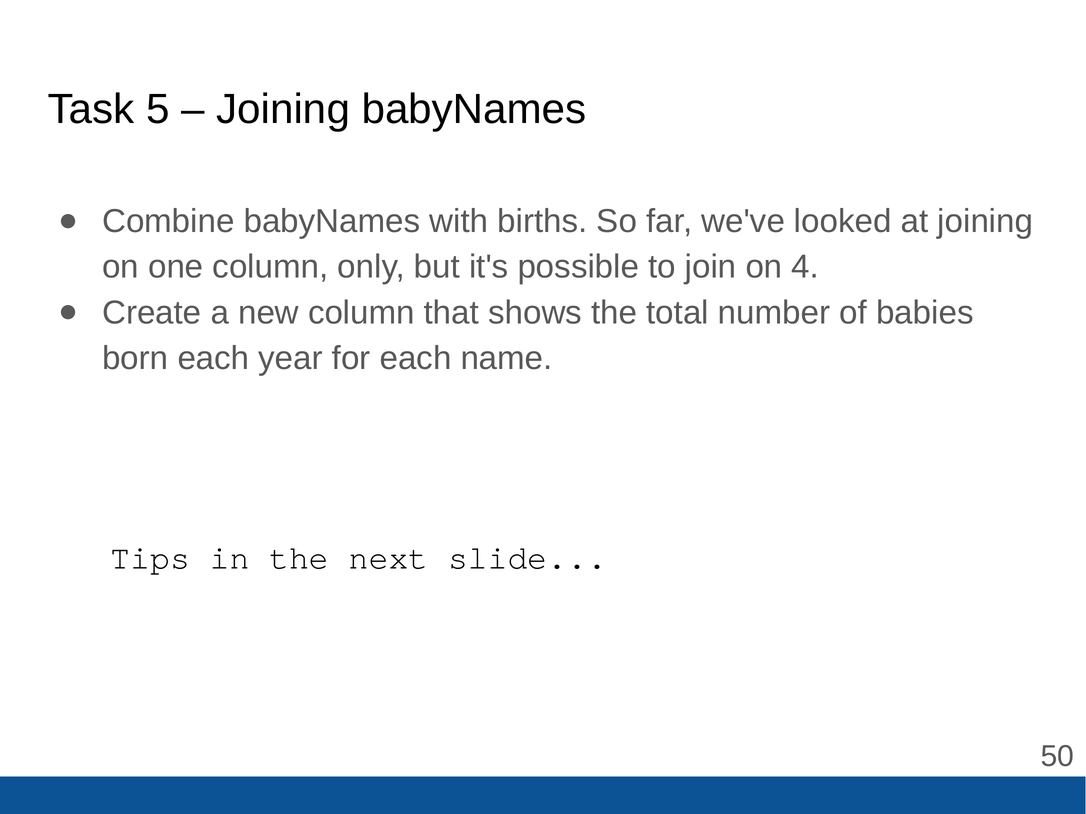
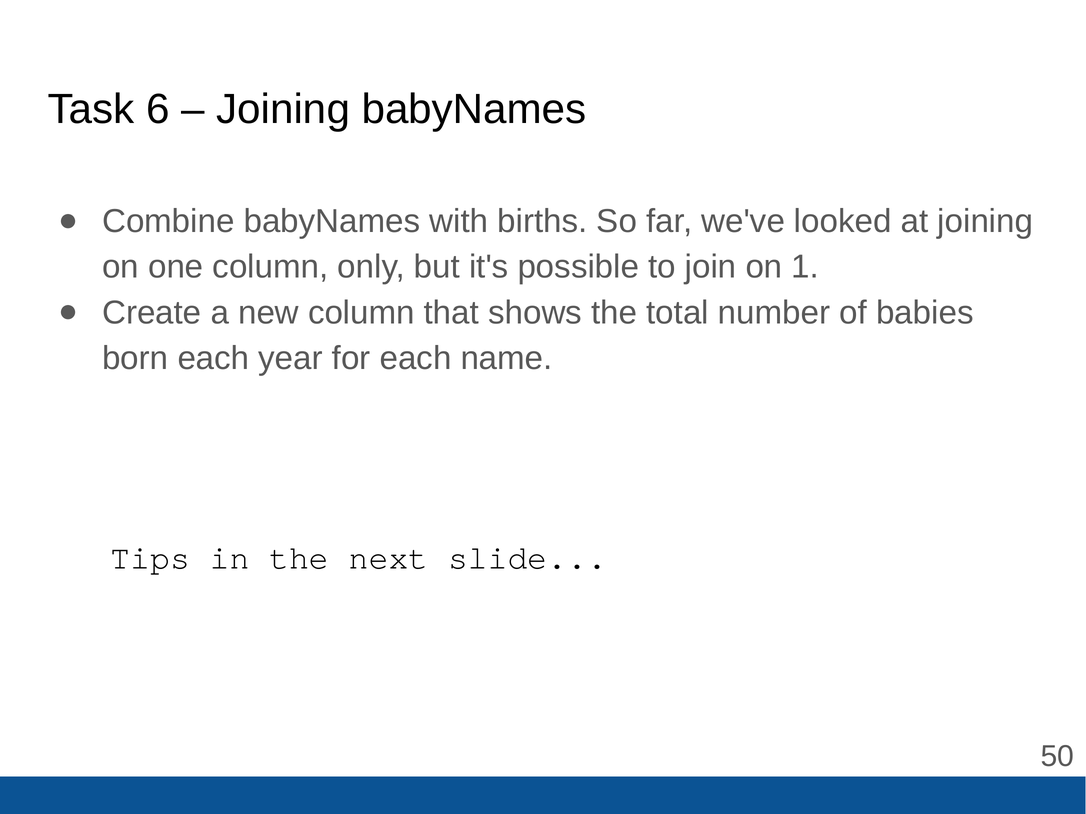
5: 5 -> 6 (158, 110)
4: 4 -> 1 (805, 267)
